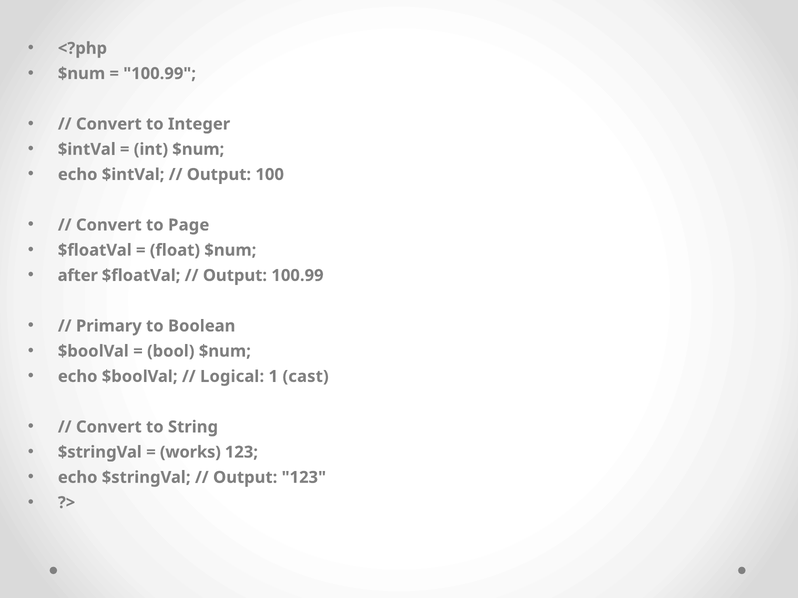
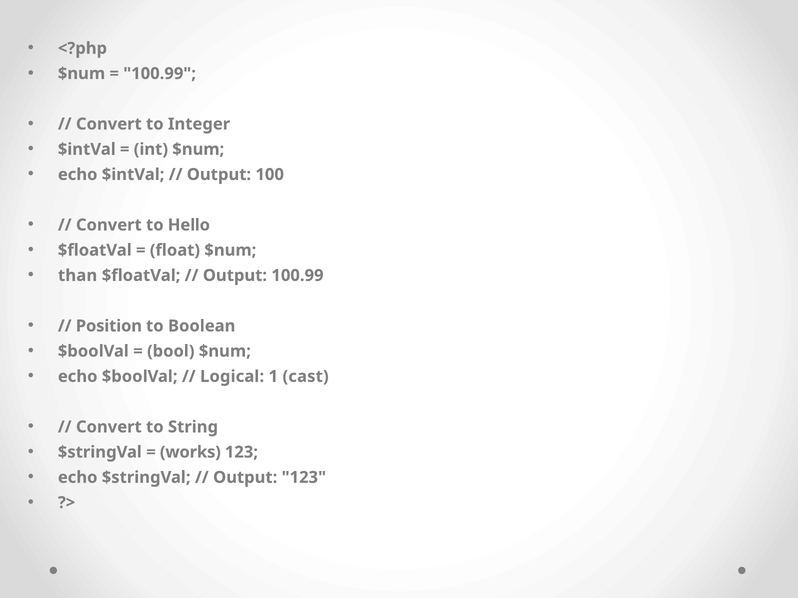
Page: Page -> Hello (189, 225)
after: after -> than (78, 276)
Primary: Primary -> Position (109, 326)
